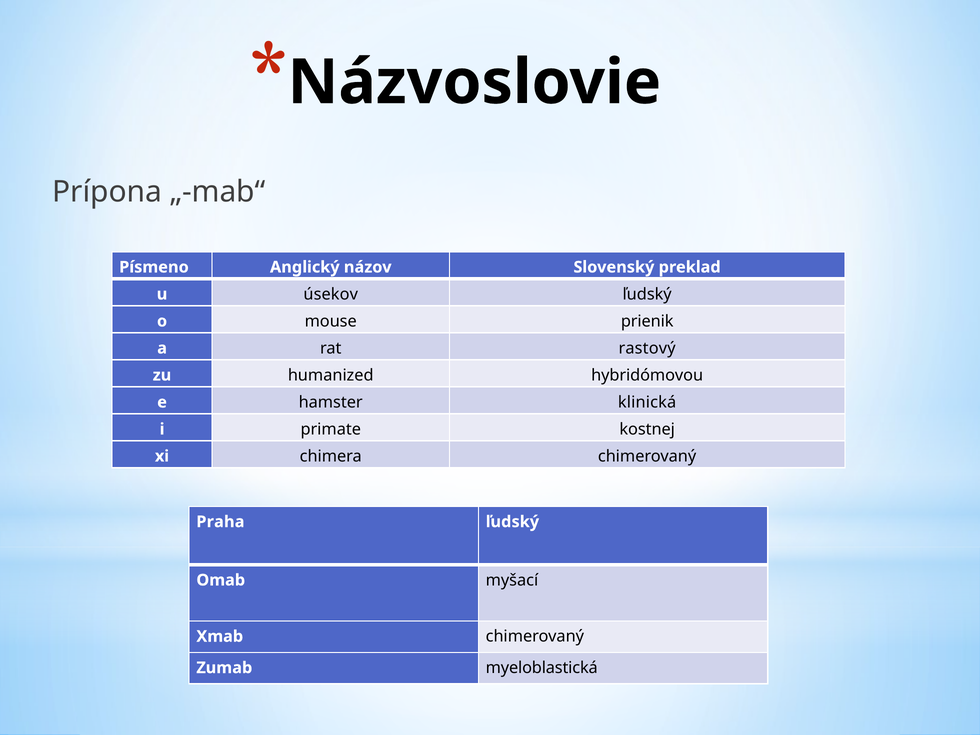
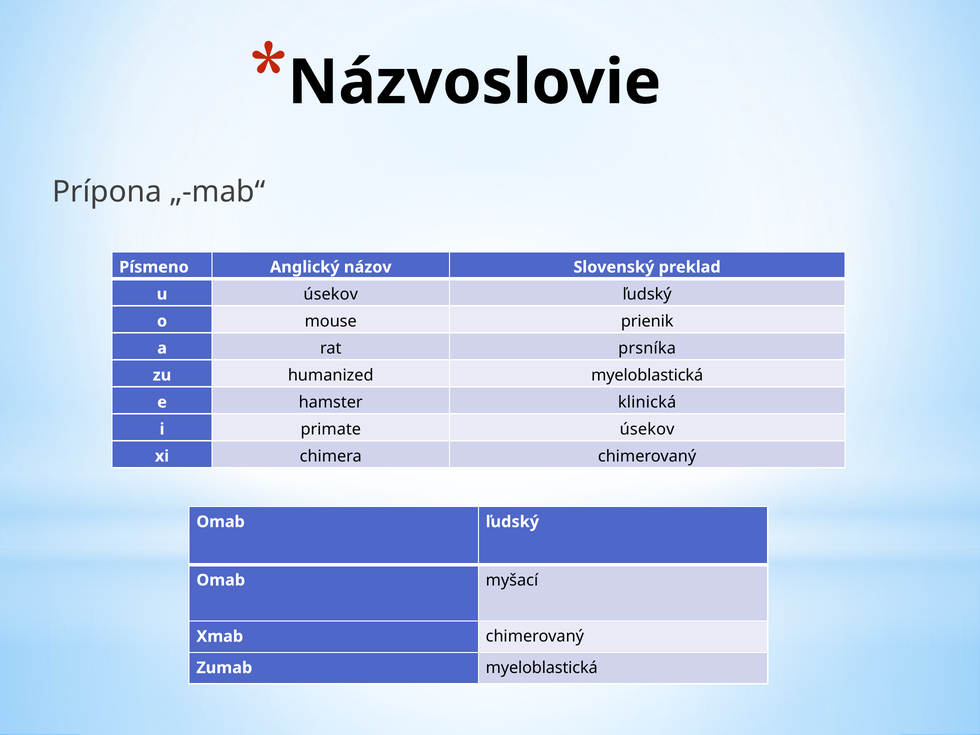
rastový: rastový -> prsníka (647, 348)
humanized hybridómovou: hybridómovou -> myeloblastická (647, 375)
primate kostnej: kostnej -> úsekov (647, 429)
Praha: Praha -> Omab (221, 522)
